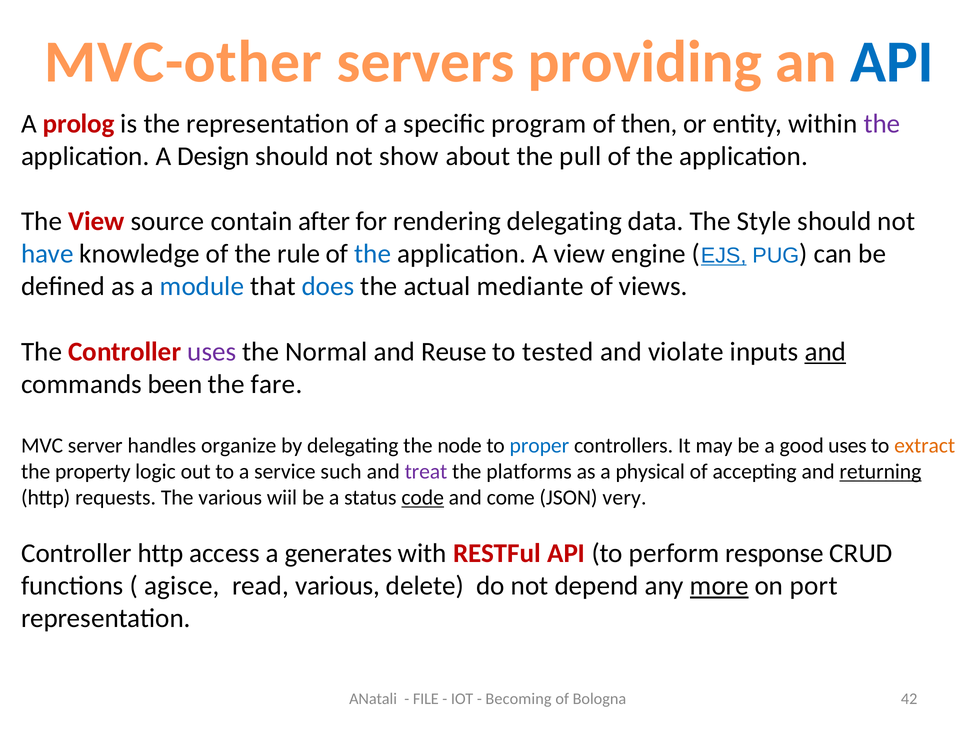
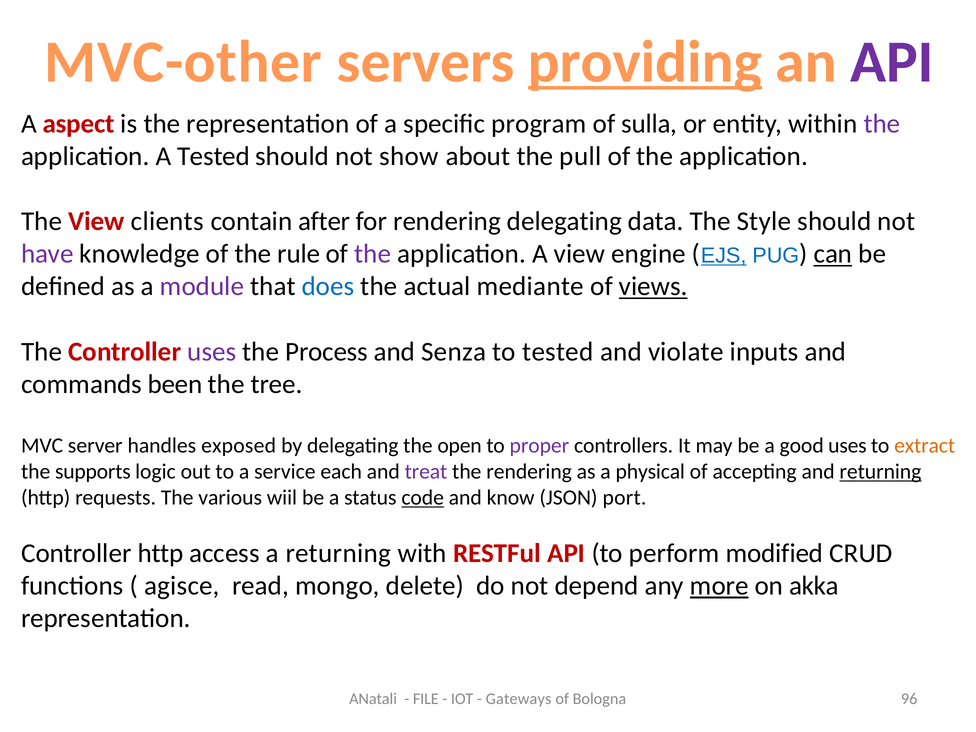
providing underline: none -> present (645, 62)
API colour: blue -> purple (892, 62)
prolog: prolog -> aspect (79, 124)
then: then -> sulla (649, 124)
A Design: Design -> Tested (213, 156)
source: source -> clients (167, 221)
have colour: blue -> purple (47, 254)
the colour: blue -> purple (373, 254)
can underline: none -> present (833, 254)
module colour: blue -> purple (202, 286)
views underline: none -> present (653, 286)
Normal: Normal -> Process (327, 352)
Reuse: Reuse -> Senza (454, 352)
and underline: present -> none (825, 352)
fare: fare -> tree (277, 384)
organize: organize -> exposed (239, 446)
node: node -> open (460, 446)
proper colour: blue -> purple (539, 446)
property: property -> supports (93, 472)
such: such -> each (341, 472)
the platforms: platforms -> rendering (529, 472)
come: come -> know (511, 498)
very: very -> port (624, 498)
a generates: generates -> returning (338, 553)
response: response -> modified (774, 553)
read various: various -> mongo (337, 586)
port: port -> akka (814, 586)
Becoming: Becoming -> Gateways (519, 699)
42: 42 -> 96 (909, 699)
